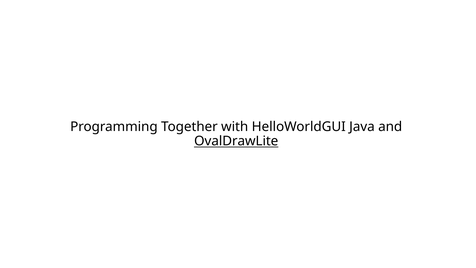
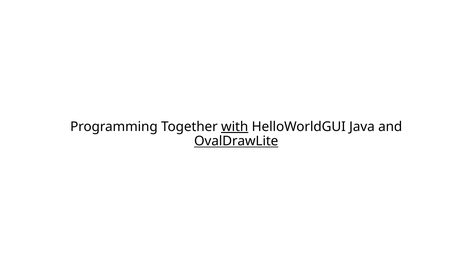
with underline: none -> present (235, 127)
